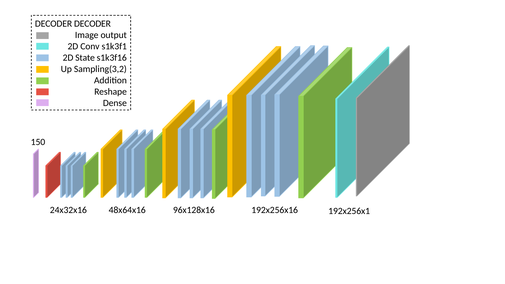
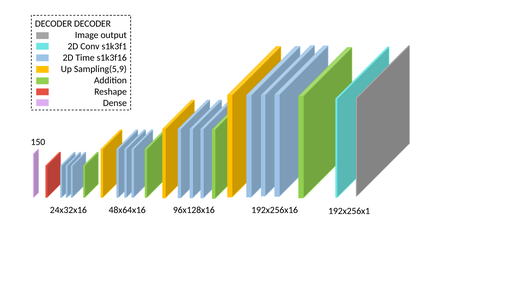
State: State -> Time (85, 58)
Sampling(3,2: Sampling(3,2 -> Sampling(5,9 (100, 69)
